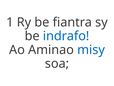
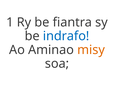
misy colour: blue -> orange (91, 50)
